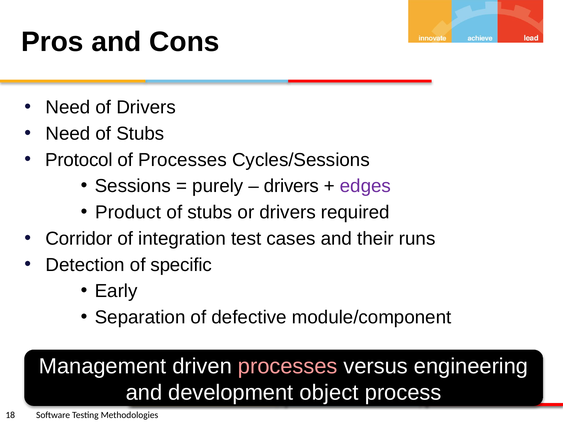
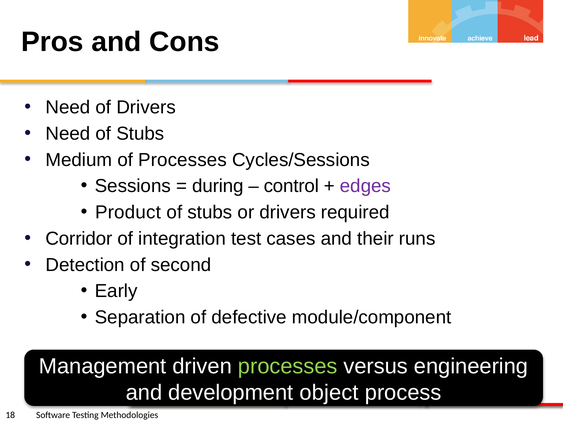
Protocol: Protocol -> Medium (79, 160)
purely: purely -> during (218, 186)
drivers: drivers -> control (291, 186)
specific: specific -> second (181, 265)
processes colour: pink -> light green (288, 366)
